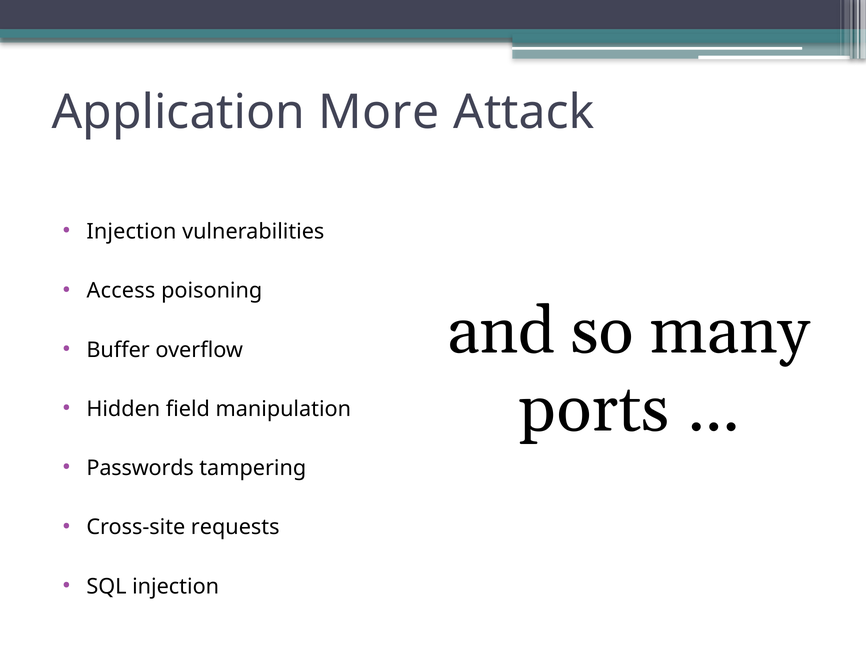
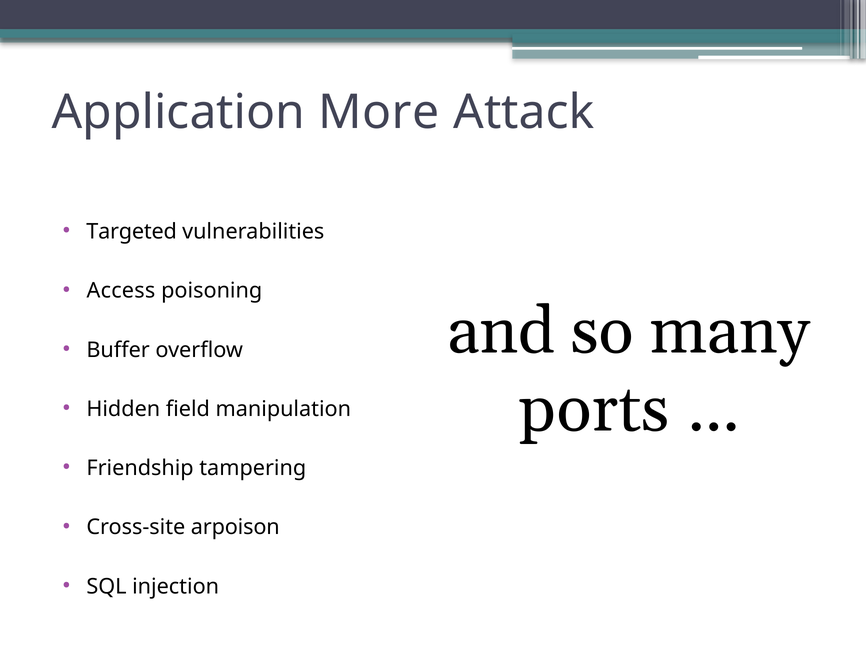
Injection: Injection -> Targeted (132, 232)
Passwords: Passwords -> Friendship (140, 469)
requests: requests -> arpoison (235, 528)
